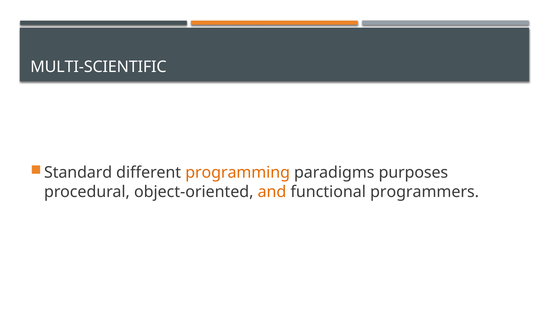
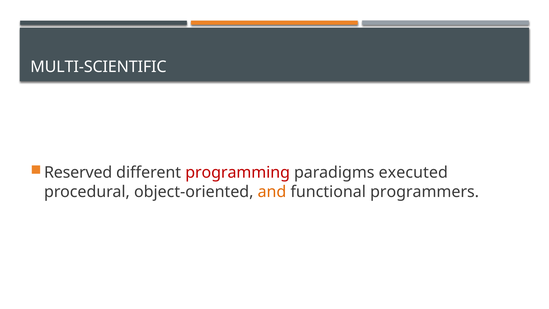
Standard: Standard -> Reserved (78, 173)
programming colour: orange -> red (238, 173)
purposes: purposes -> executed (413, 173)
